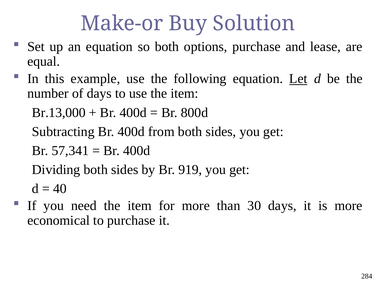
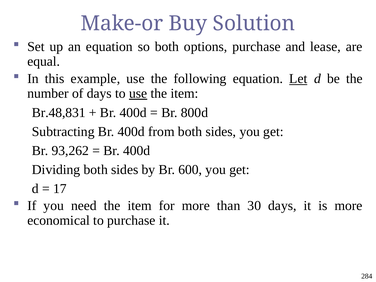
use underline: none -> present (138, 93)
Br.13,000: Br.13,000 -> Br.48,831 (59, 113)
57,341: 57,341 -> 93,262 (70, 151)
919: 919 -> 600 (190, 170)
40: 40 -> 17 (60, 189)
